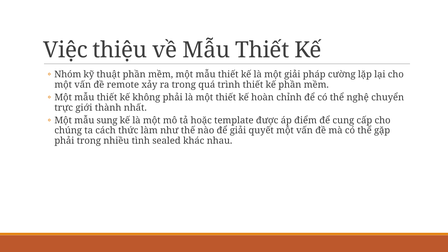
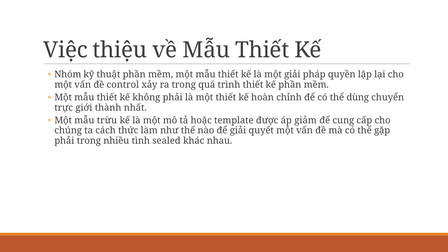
cường: cường -> quyền (342, 75)
remote: remote -> control (123, 85)
nghệ: nghệ -> dùng (358, 98)
sung: sung -> trừu (107, 121)
điểm: điểm -> giảm (306, 121)
